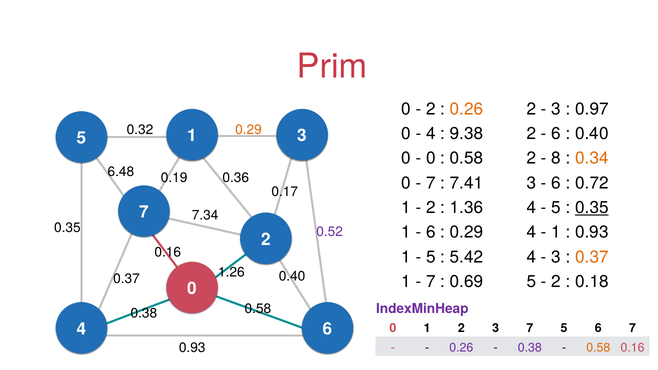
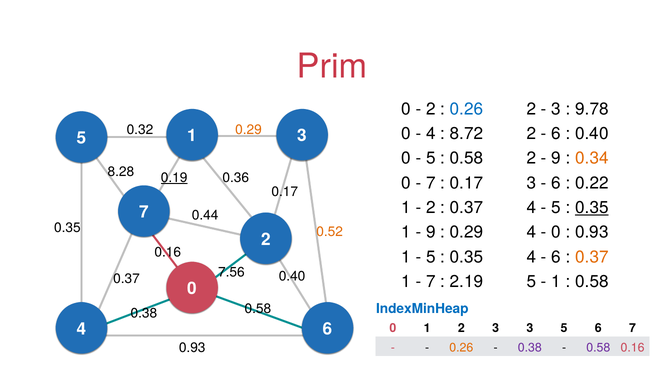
0.26 colour: orange -> blue (467, 109)
0.97: 0.97 -> 9.78 (592, 109)
9.38: 9.38 -> 8.72 (467, 134)
0: 0 -> 5 (431, 158)
8: 8 -> 9 (556, 158)
6.48: 6.48 -> 8.28 (121, 172)
0.19 underline: none -> present (174, 178)
7.41: 7.41 -> 0.17 (467, 183)
0.72: 0.72 -> 0.22 (592, 183)
1.36: 1.36 -> 0.37 (467, 208)
7.34: 7.34 -> 0.44 (205, 215)
6: 6 -> 9 (431, 232)
1: 1 -> 0 (556, 232)
0.52 colour: purple -> orange (330, 232)
5.42: 5.42 -> 0.35 (467, 257)
3: 3 -> 6 (556, 257)
1.26: 1.26 -> 7.56 (231, 272)
0.69: 0.69 -> 2.19 (467, 282)
2: 2 -> 1 (556, 282)
0.18: 0.18 -> 0.58 (592, 282)
IndexMinHeap colour: purple -> blue (422, 309)
3 7: 7 -> 3 (530, 328)
0.26 colour: purple -> orange (461, 348)
0.58 colour: orange -> purple (598, 348)
